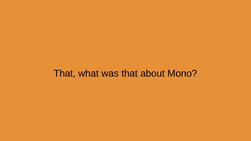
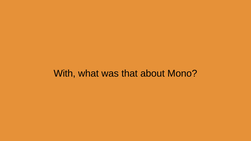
That: That -> With (65, 74)
